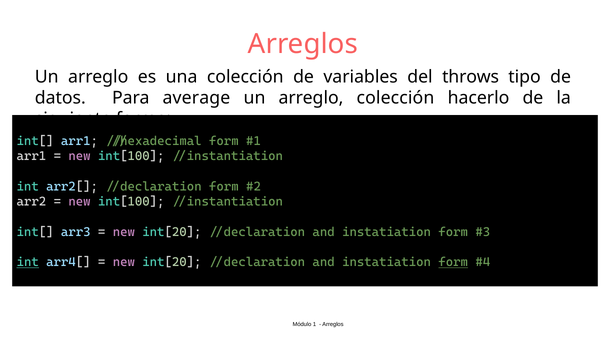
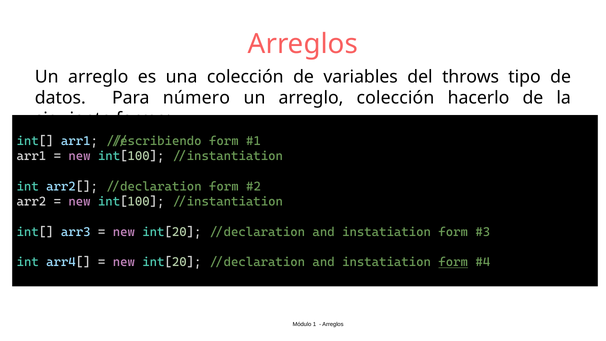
average: average -> número (196, 98)
//hexadecimal: //hexadecimal -> //escribiendo (154, 141)
int underline: present -> none (28, 262)
